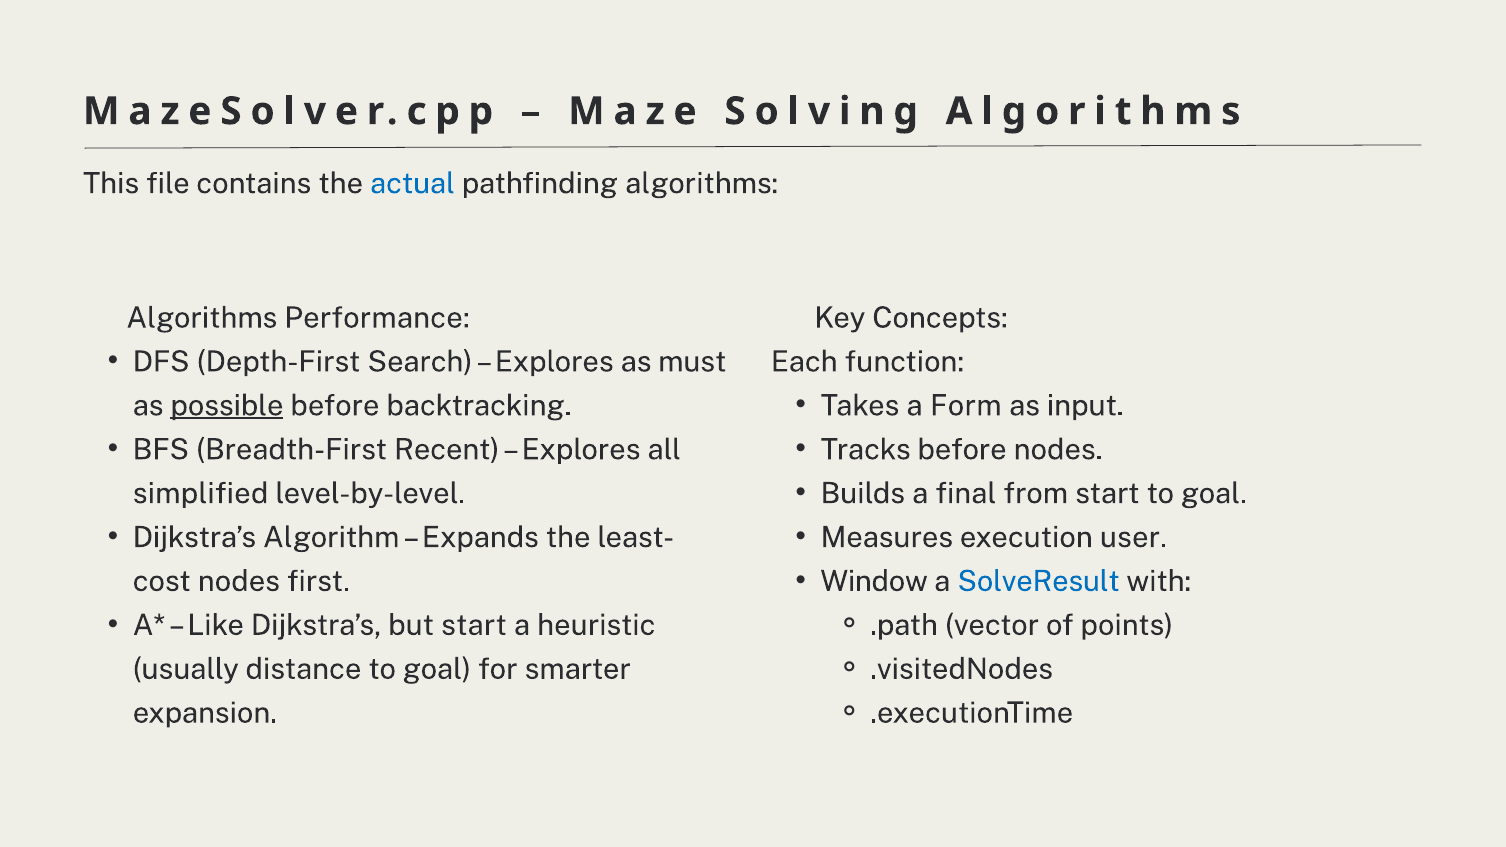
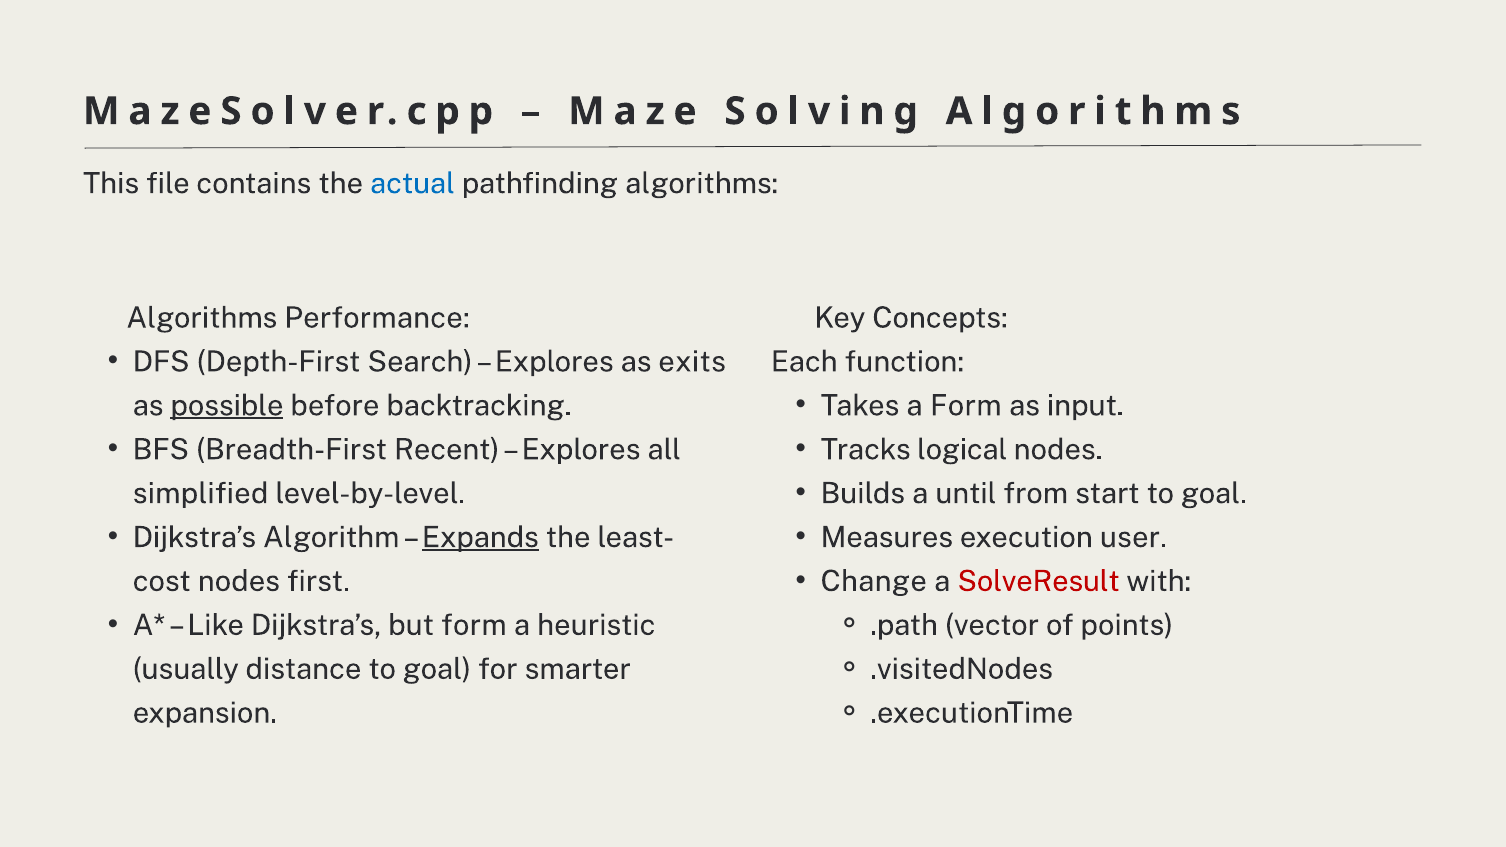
must: must -> exits (692, 362)
Tracks before: before -> logical (962, 450)
final: final -> until (966, 494)
Expands underline: none -> present (480, 537)
Window: Window -> Change (874, 581)
SolveResult colour: blue -> red (1039, 581)
but start: start -> form (474, 625)
